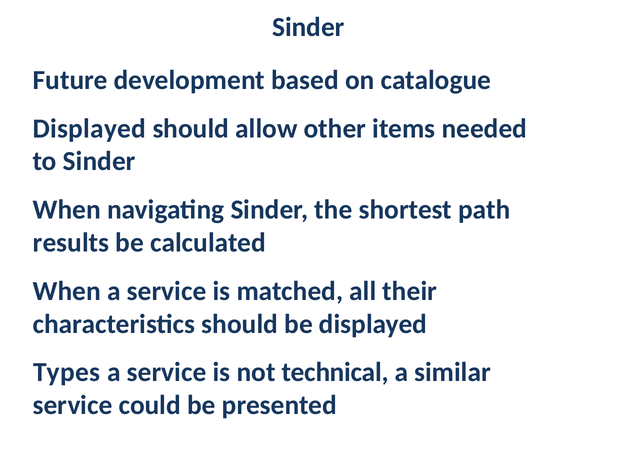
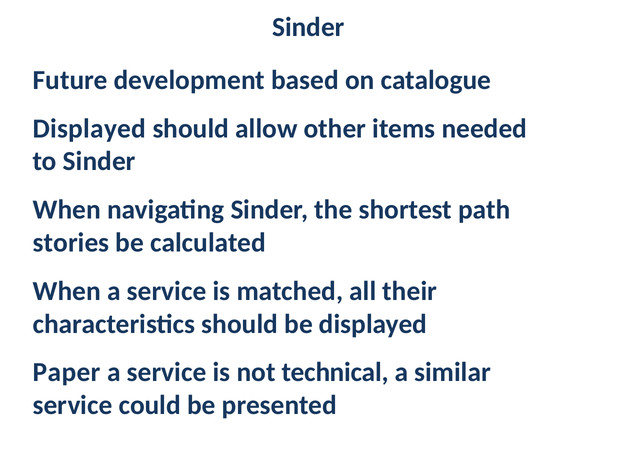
results: results -> stories (71, 243)
Types: Types -> Paper (67, 372)
